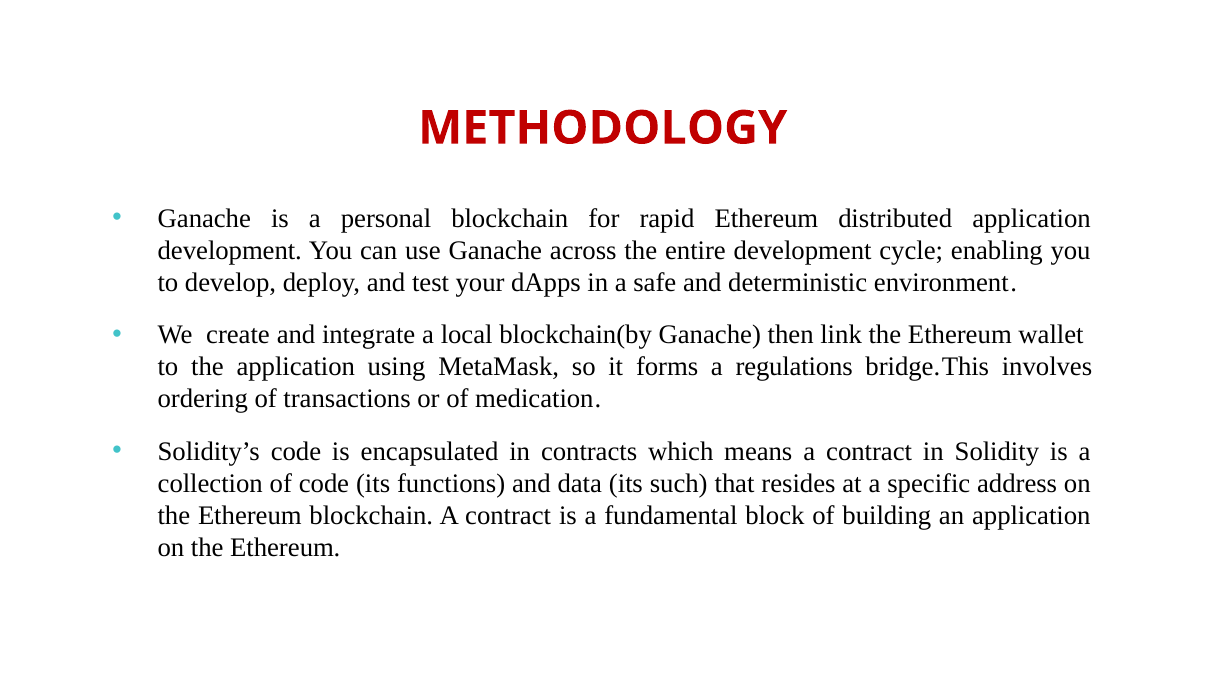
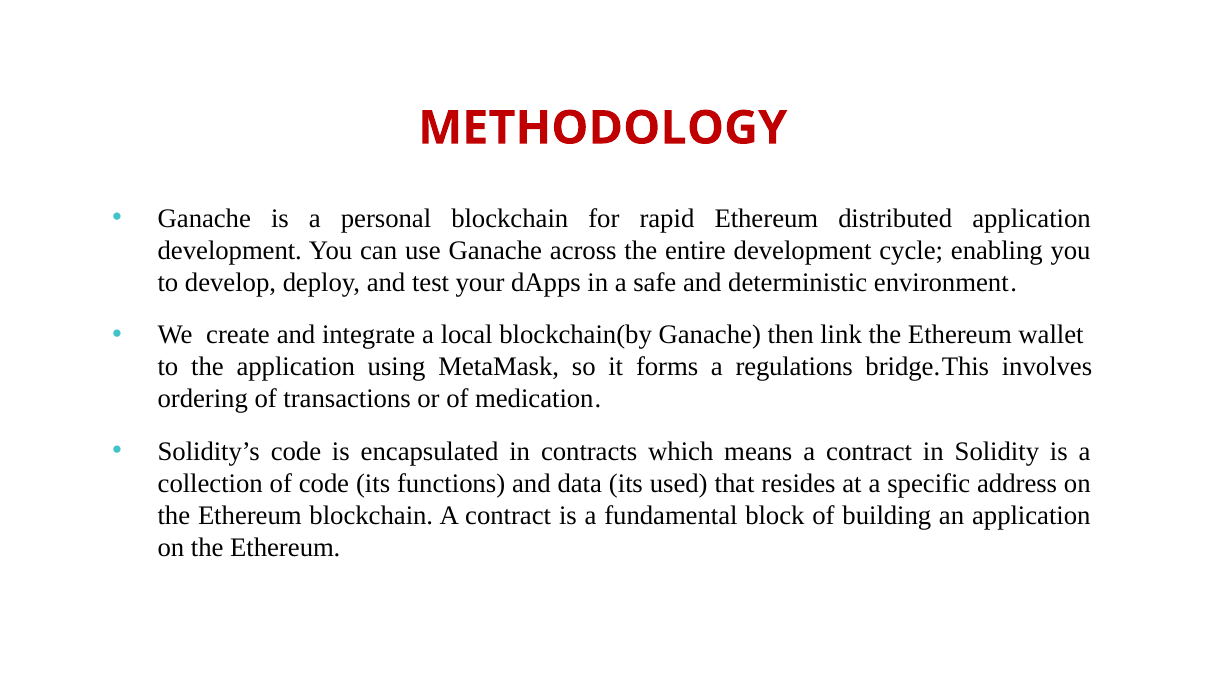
such: such -> used (679, 483)
